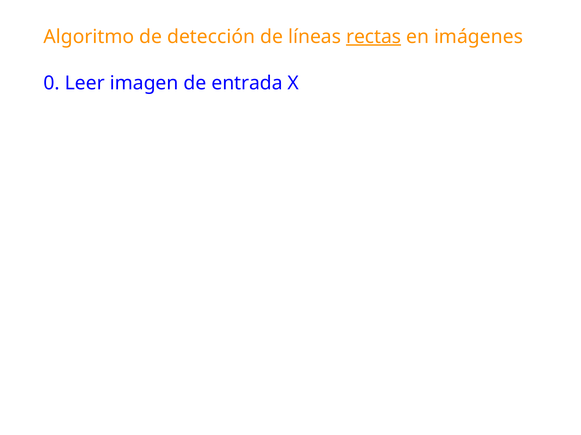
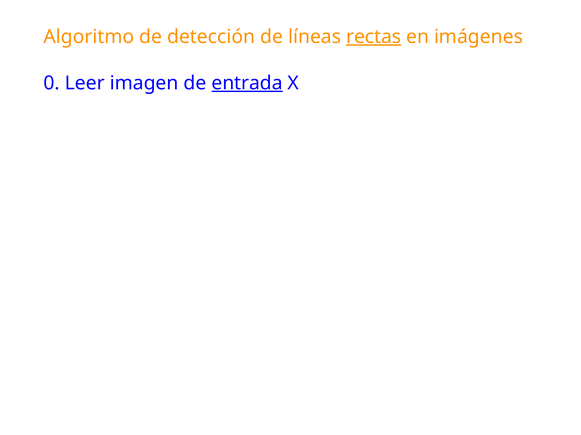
entrada underline: none -> present (247, 83)
